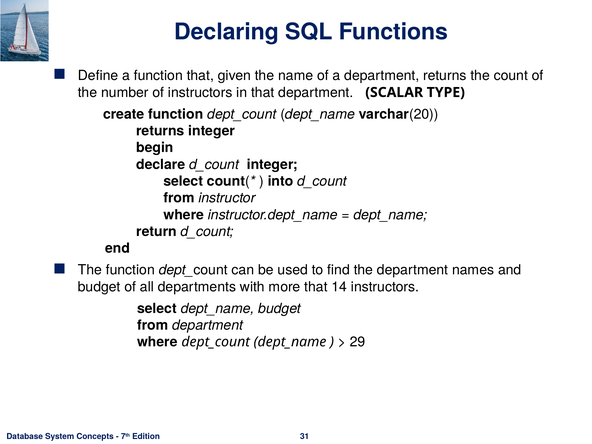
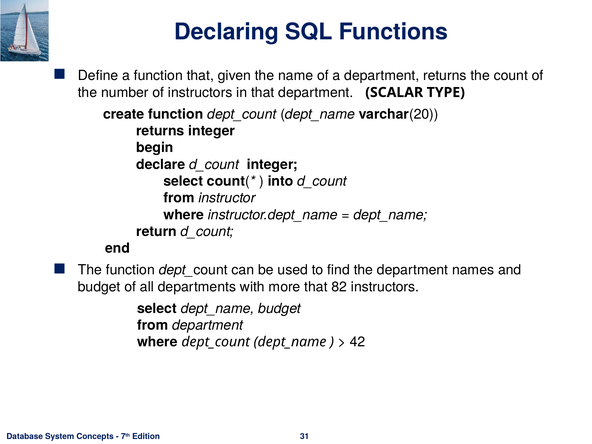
14: 14 -> 82 (339, 287)
29: 29 -> 42 (358, 342)
